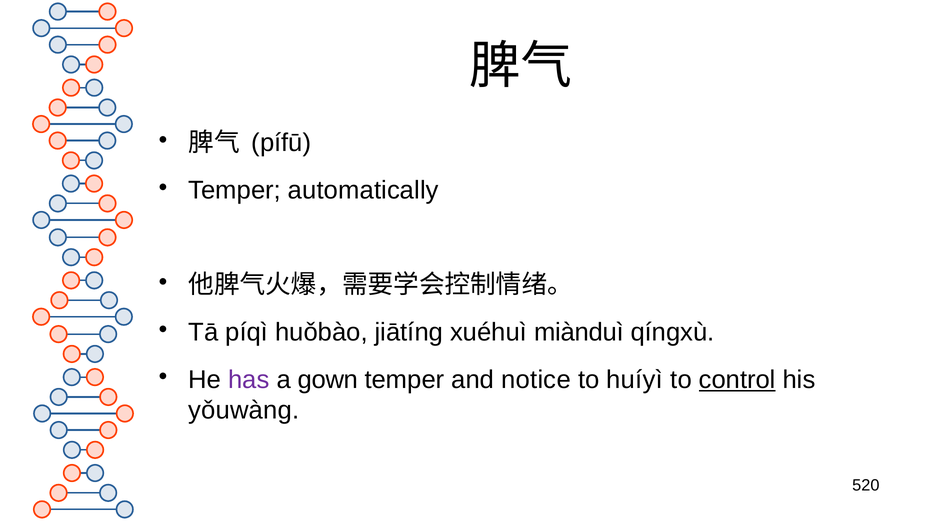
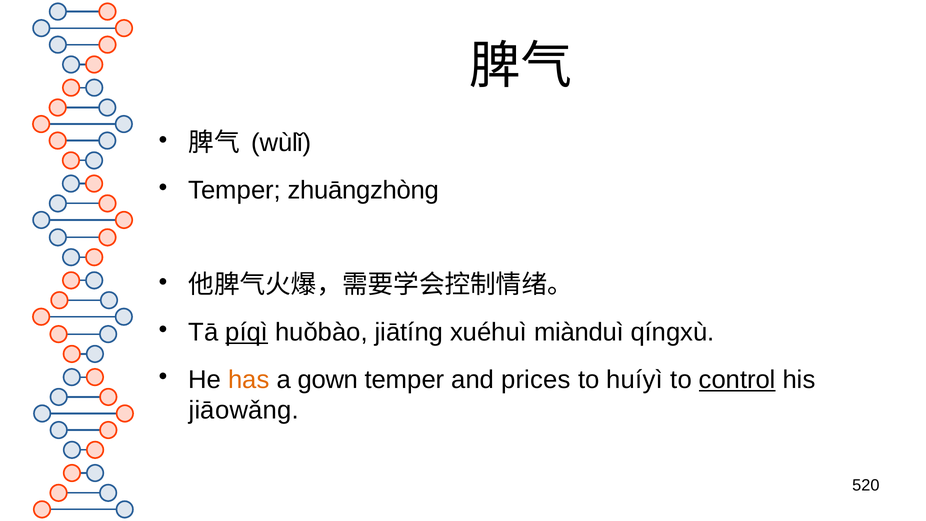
pífū: pífū -> wùlǐ (281, 143)
automatically: automatically -> zhuāngzhòng (363, 190)
píqì underline: none -> present (247, 332)
has colour: purple -> orange (249, 379)
notice: notice -> prices (536, 379)
yǒuwàng: yǒuwàng -> jiāowǎng (244, 410)
